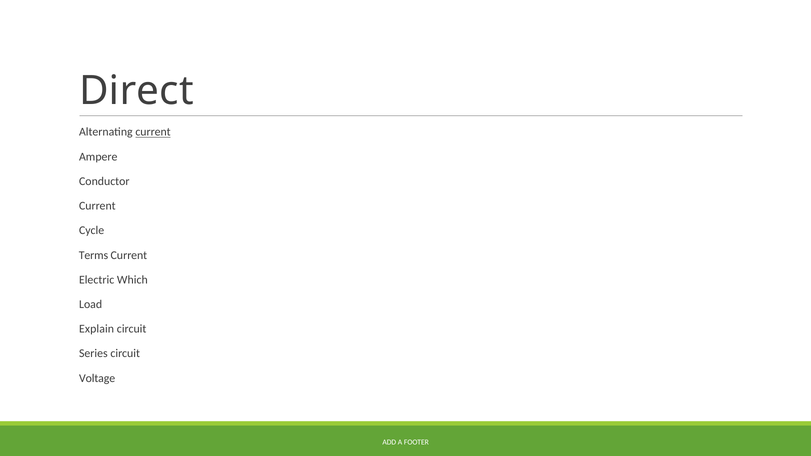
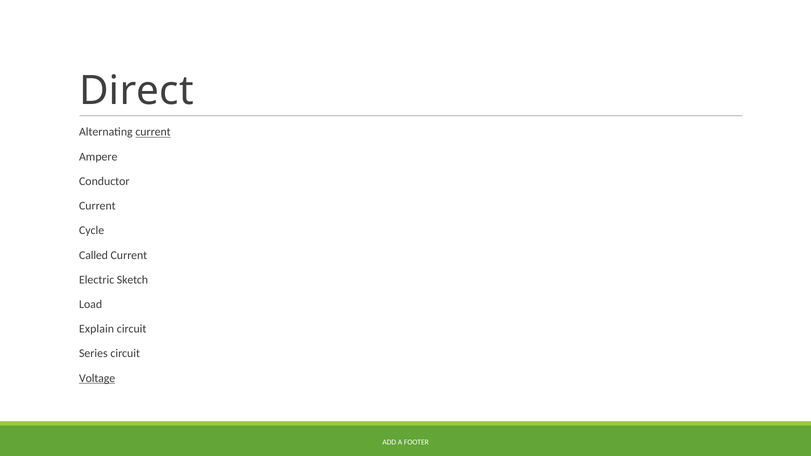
Terms: Terms -> Called (94, 255)
Which: Which -> Sketch (132, 280)
Voltage underline: none -> present (97, 378)
